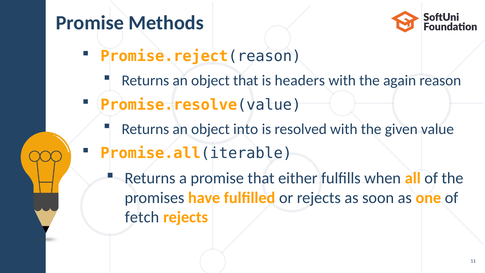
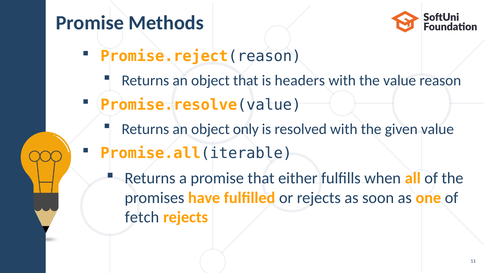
the again: again -> value (400, 80)
into: into -> only (246, 129)
